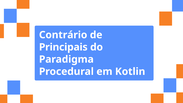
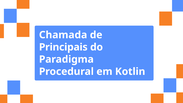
Contrário: Contrário -> Chamada (63, 35)
